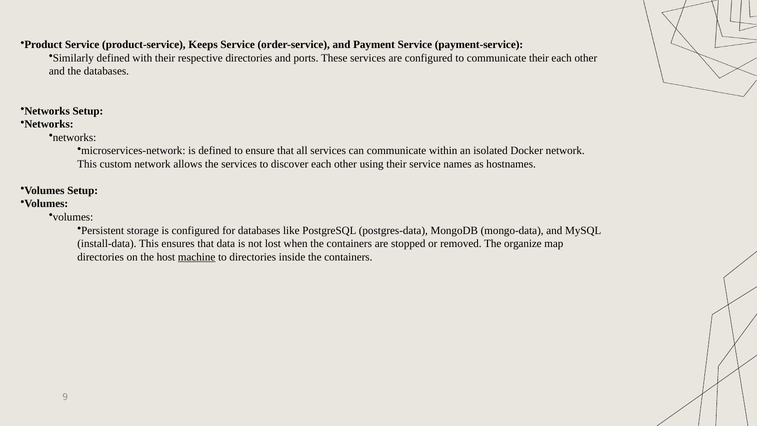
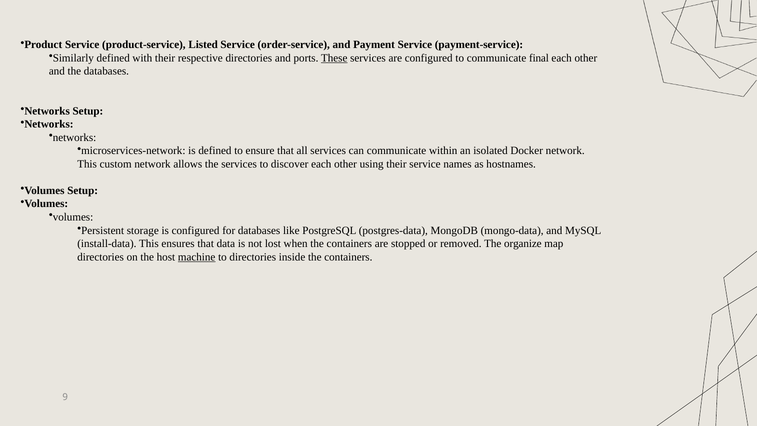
Keeps: Keeps -> Listed (203, 45)
These underline: none -> present (334, 58)
communicate their: their -> final (539, 58)
